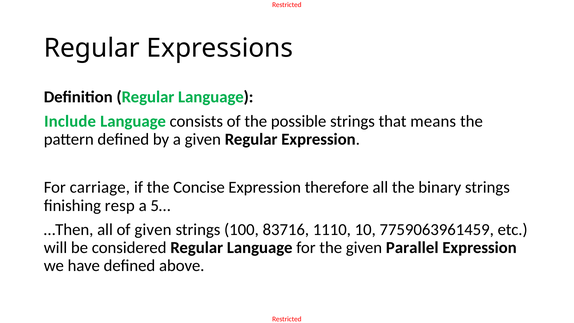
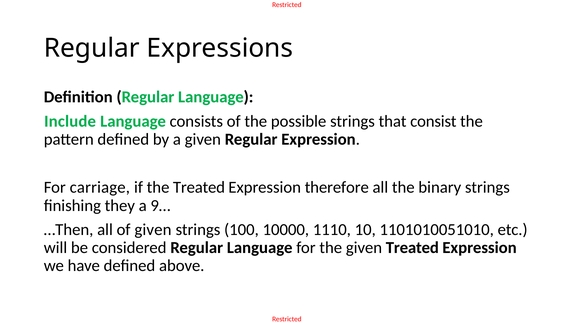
means: means -> consist (433, 121)
the Concise: Concise -> Treated (199, 187)
resp: resp -> they (120, 205)
5…: 5… -> 9… (160, 205)
83716: 83716 -> 10000 (286, 229)
7759063961459: 7759063961459 -> 1101010051010 (437, 229)
given Parallel: Parallel -> Treated (412, 248)
